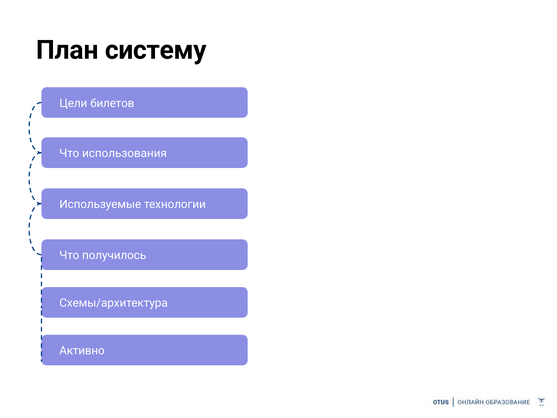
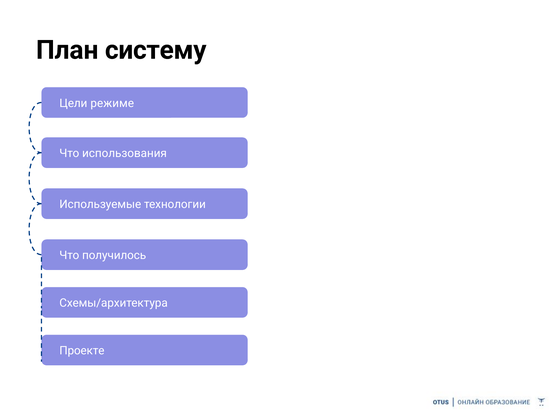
билетов: билетов -> режиме (112, 103)
Активно: Активно -> Проекте (82, 351)
